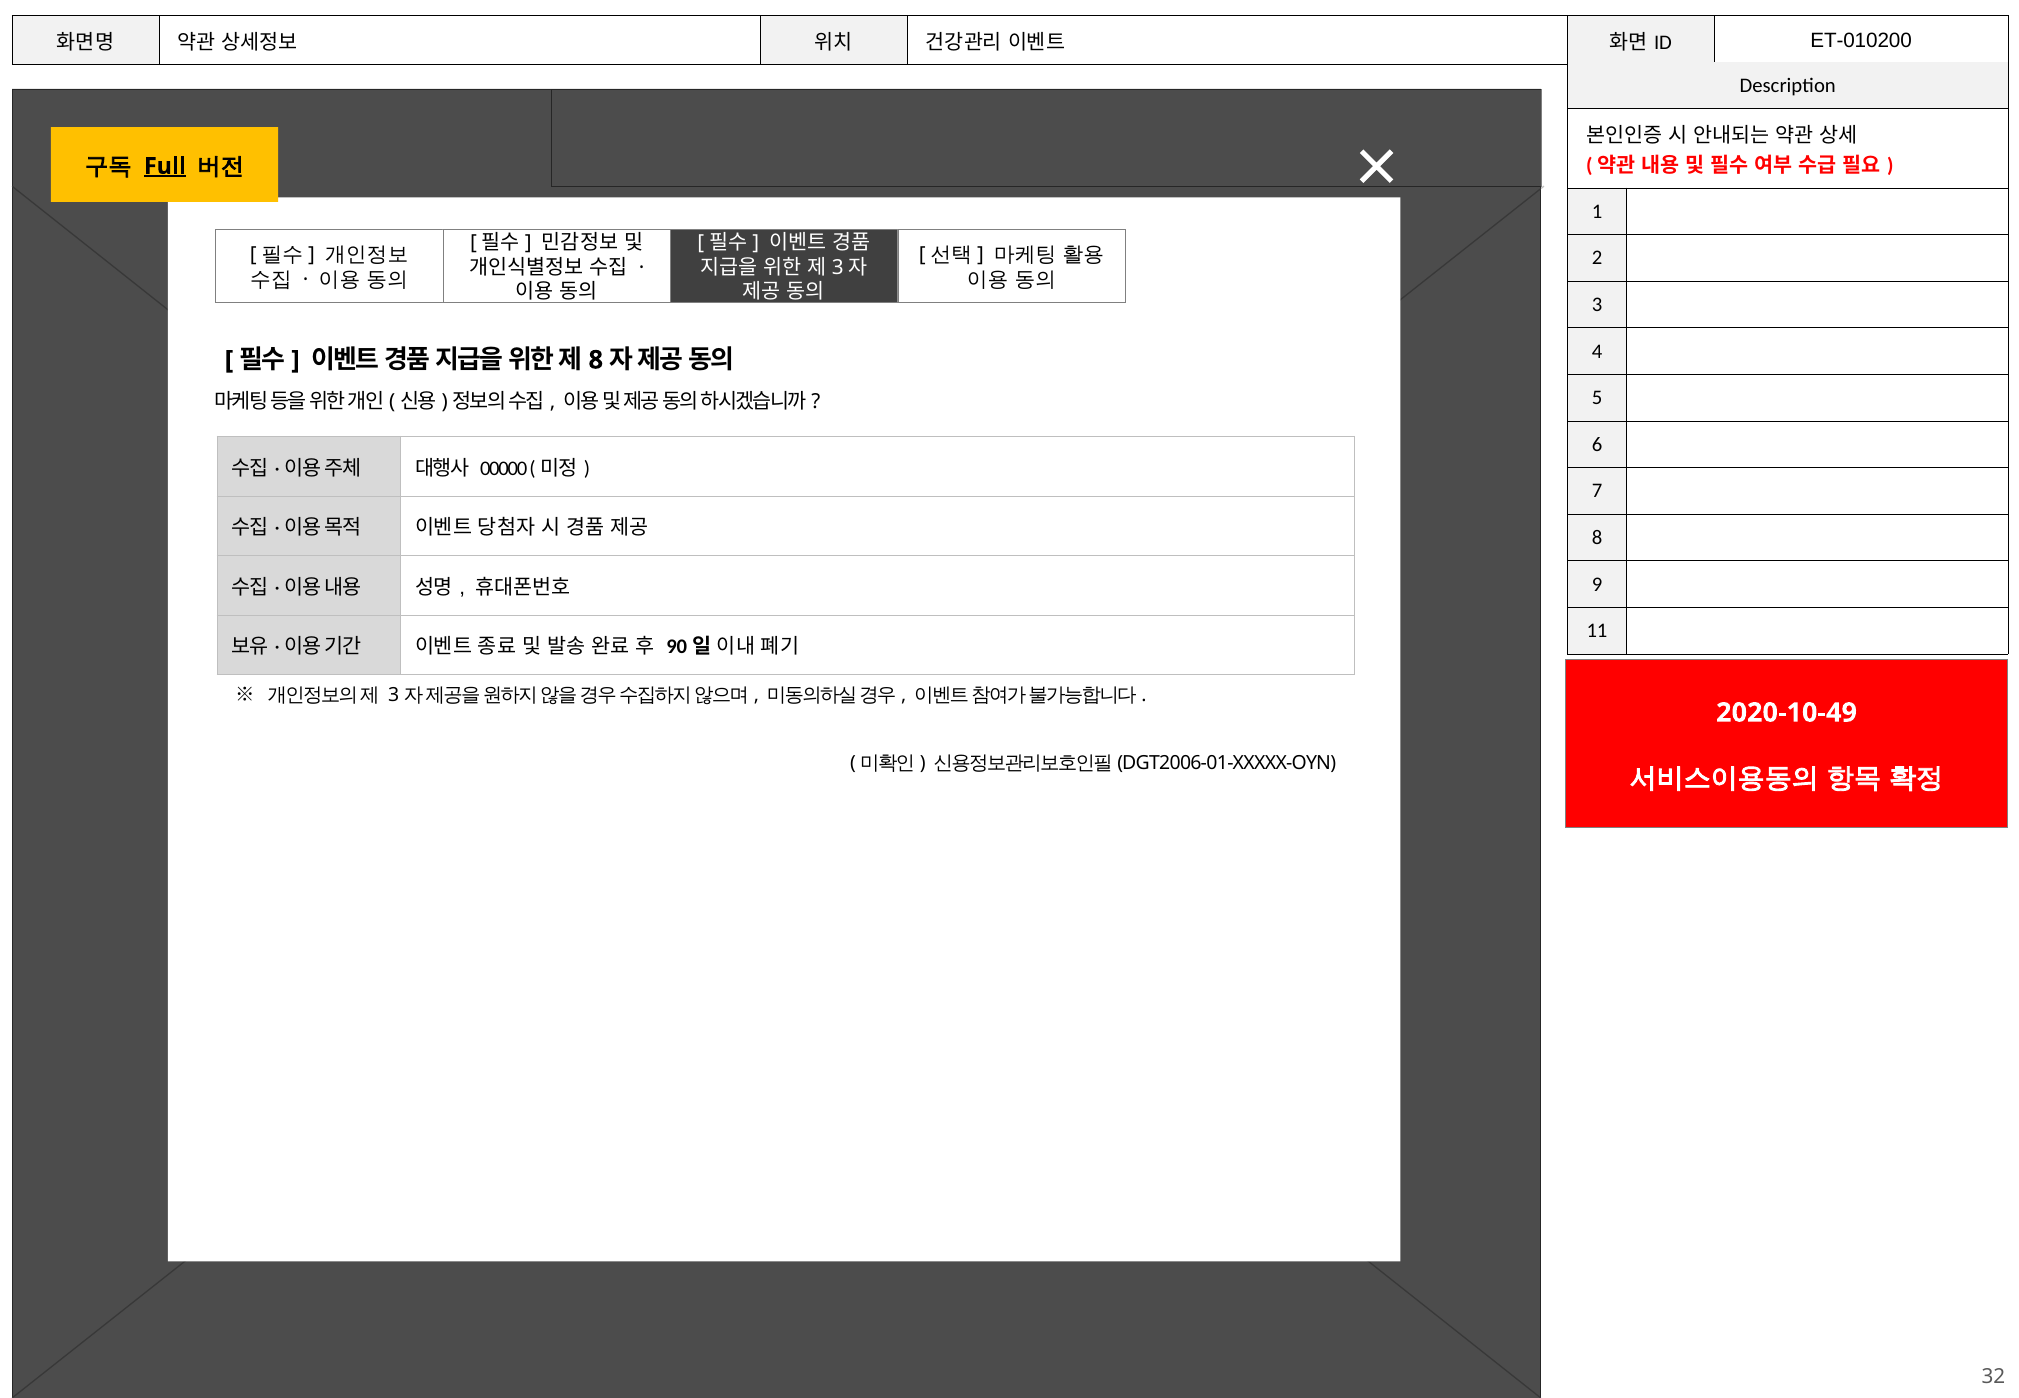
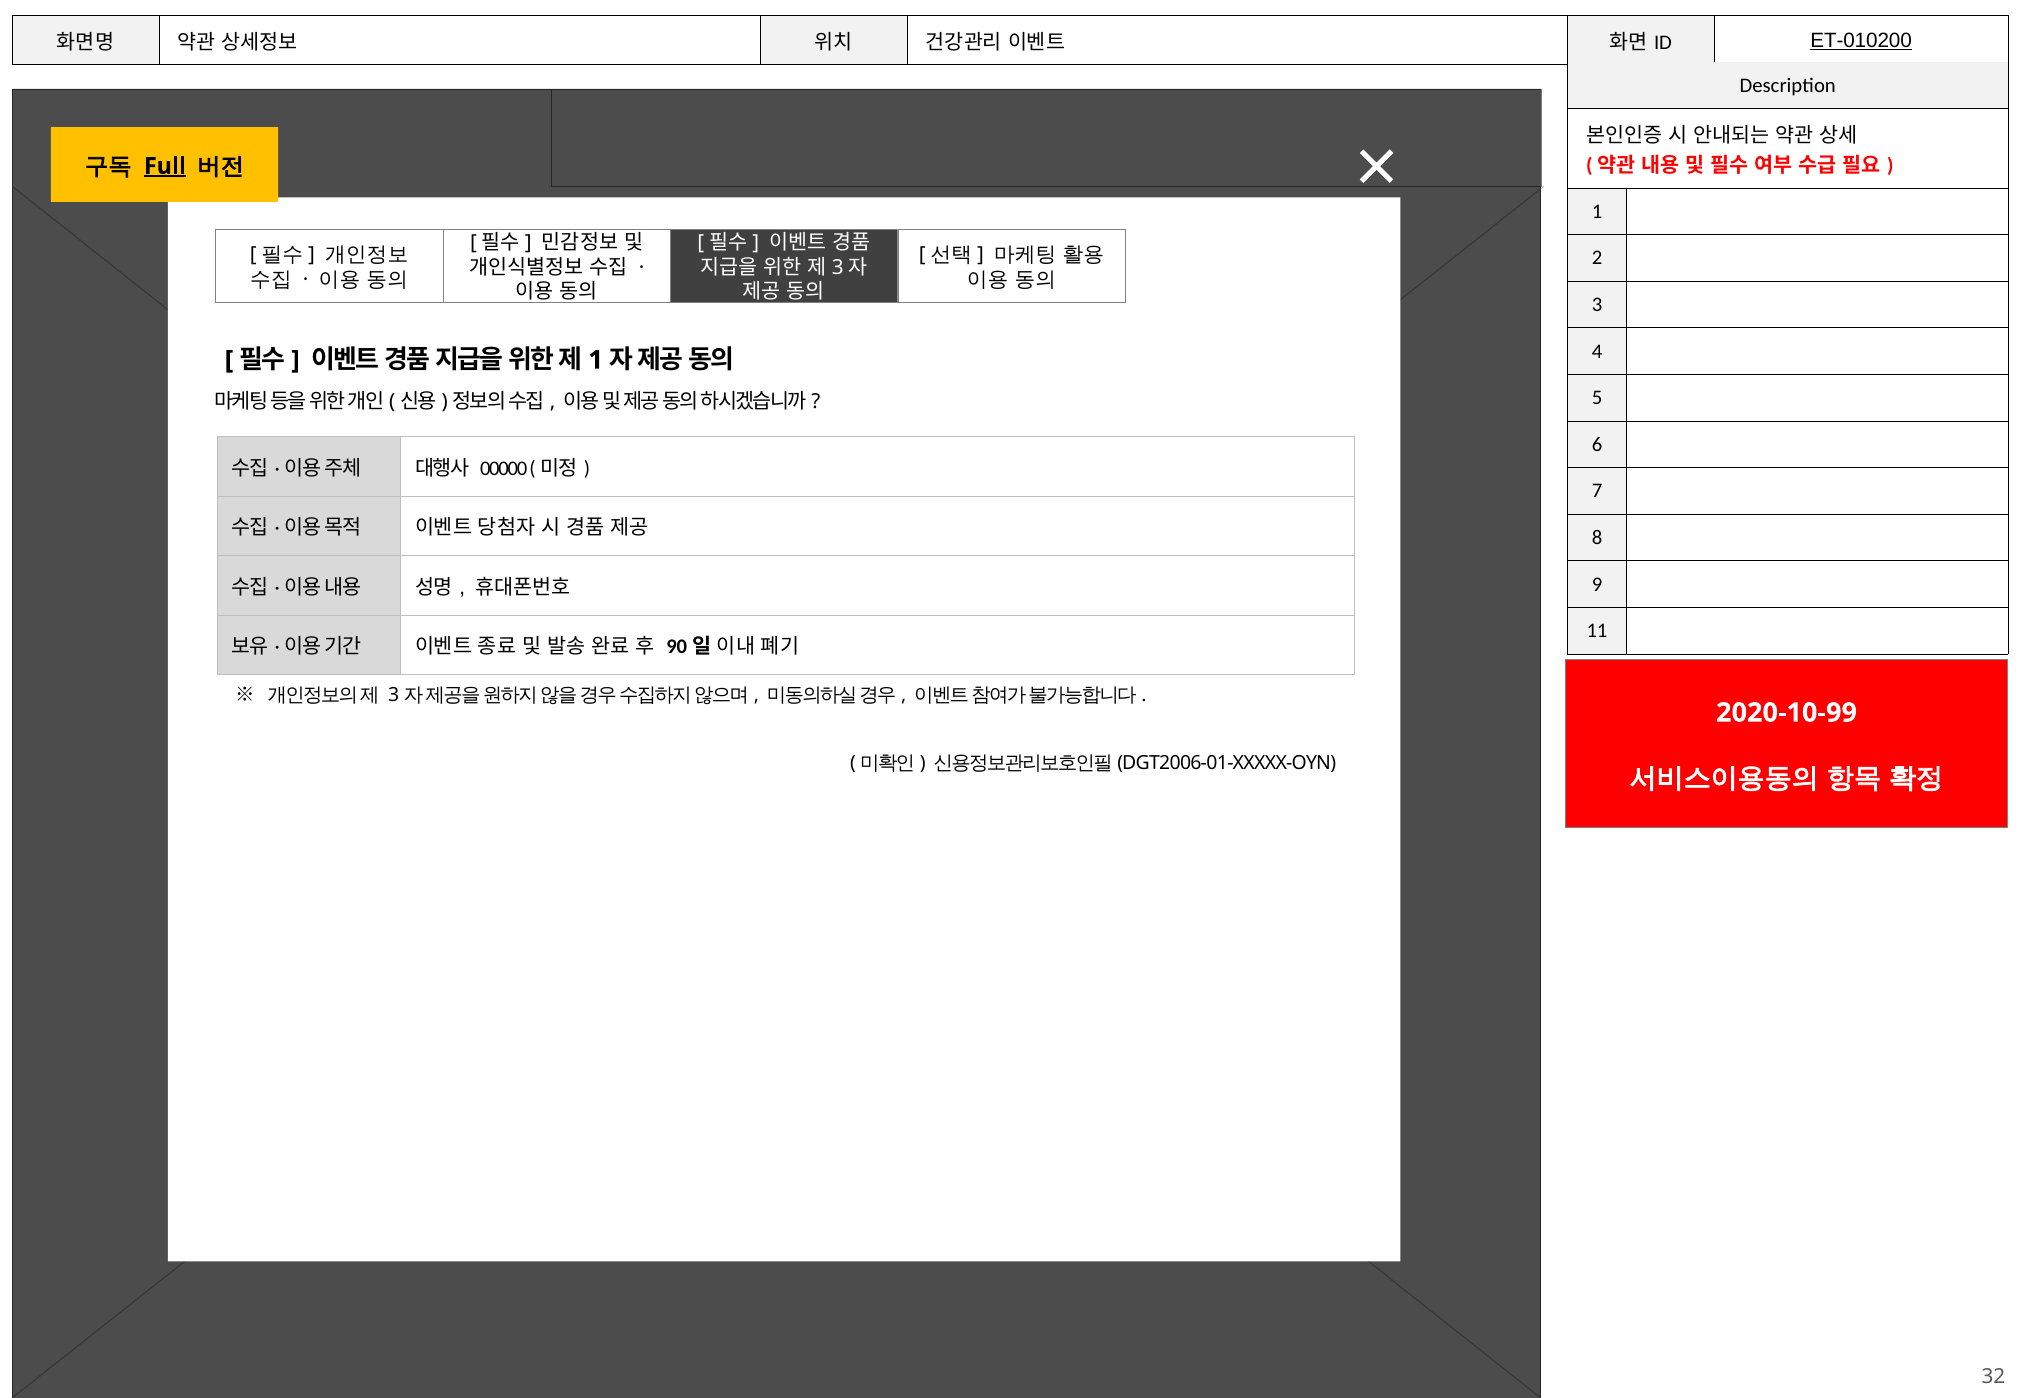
ET-010200 underline: none -> present (1861, 40)
8: 8 -> 1 (596, 360)
2020-10-49: 2020-10-49 -> 2020-10-99 (1787, 713)
